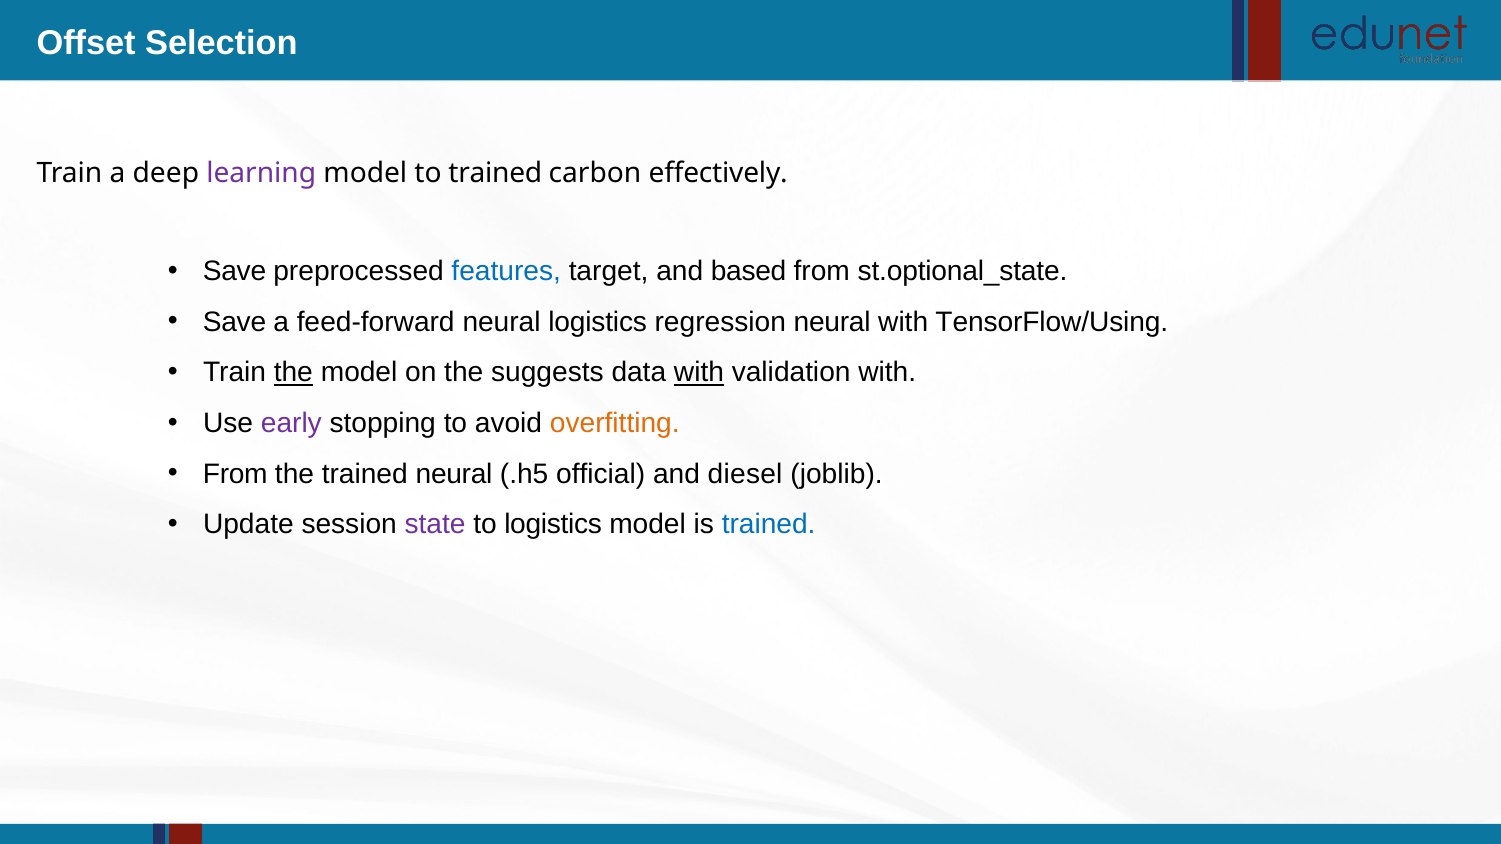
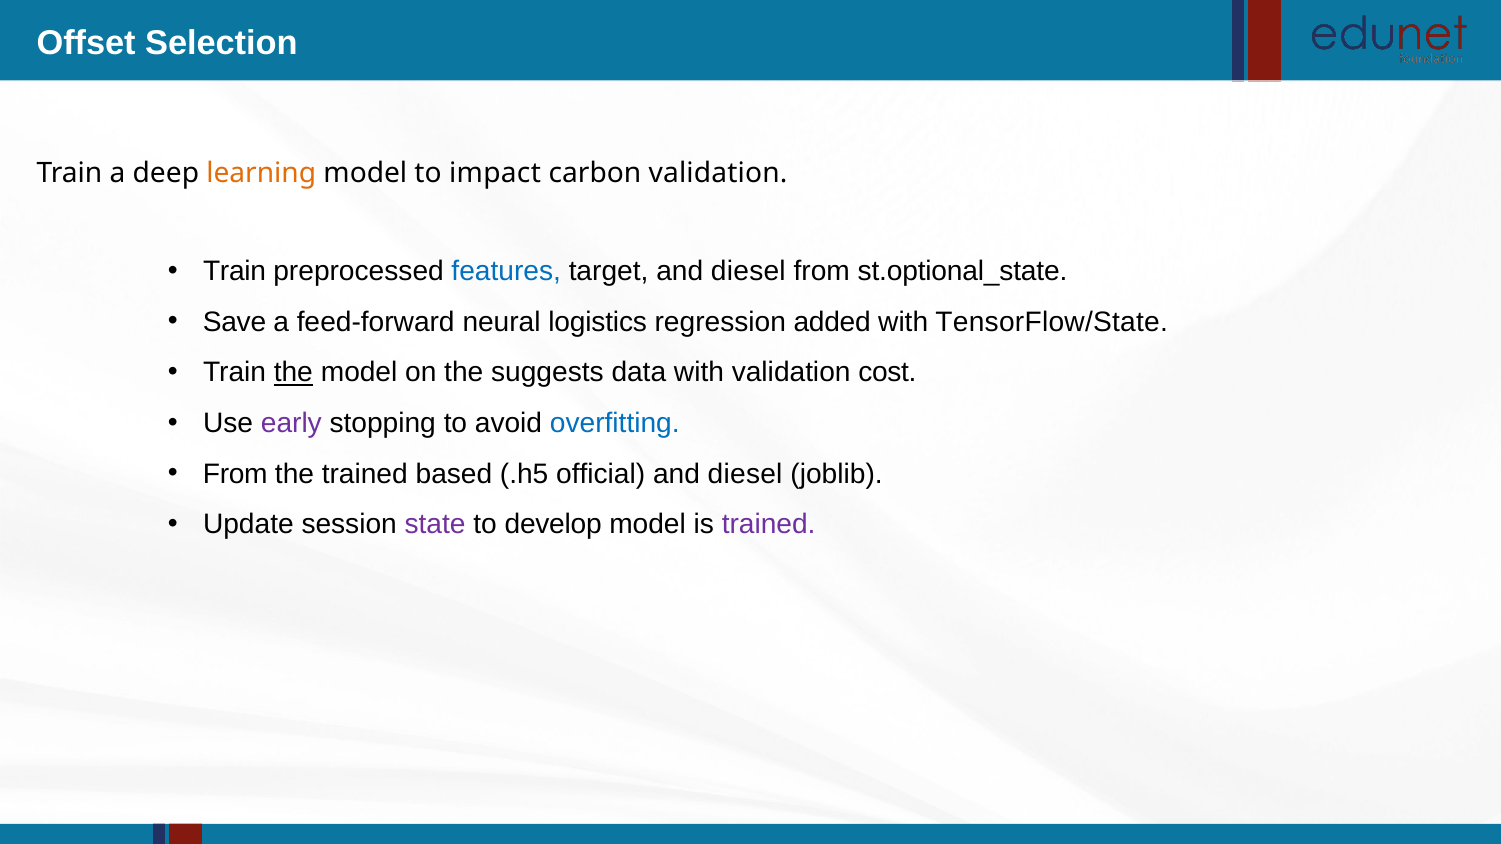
learning colour: purple -> orange (261, 173)
to trained: trained -> impact (495, 173)
carbon effectively: effectively -> validation (718, 173)
Save: Save -> Train (235, 271)
target and based: based -> diesel (748, 271)
regression neural: neural -> added (832, 322)
TensorFlow/Using: TensorFlow/Using -> TensorFlow/State (1052, 322)
with underline: present -> none (699, 373)
validation with: with -> cost (887, 373)
overfitting colour: orange -> blue (615, 423)
trained neural: neural -> based (454, 474)
to logistics: logistics -> develop (553, 525)
trained colour: blue -> purple (769, 525)
